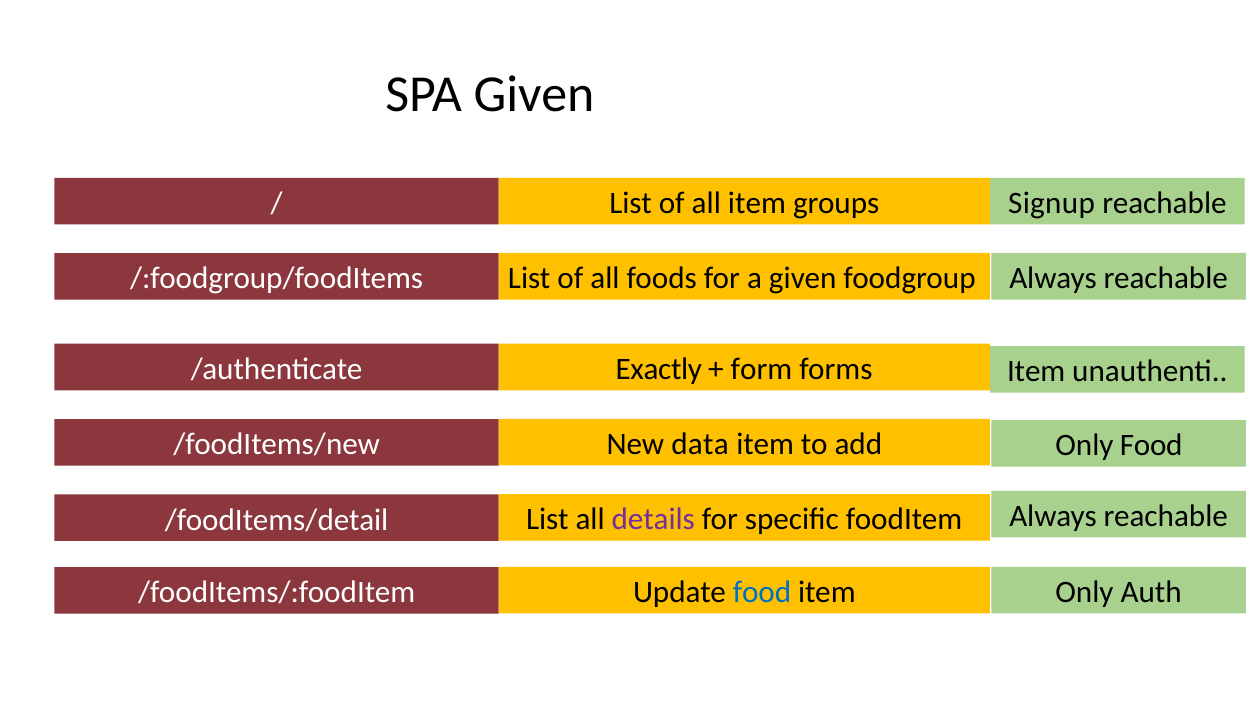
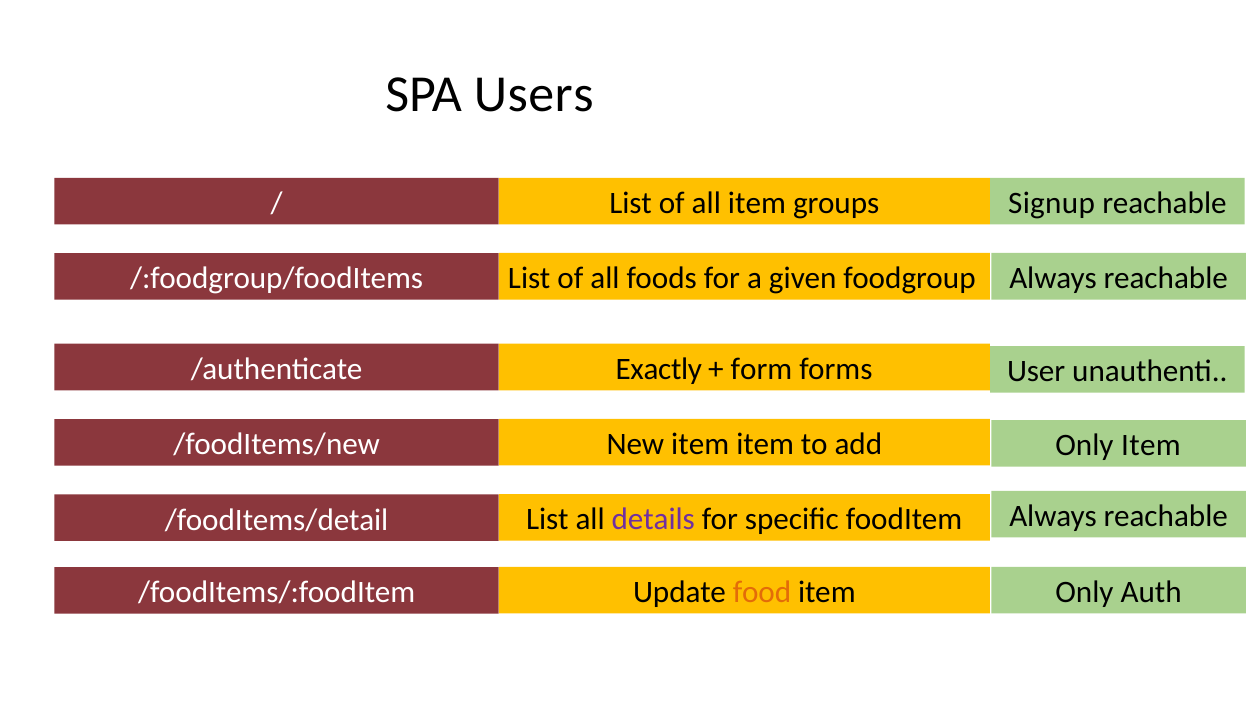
SPA Given: Given -> Users (534, 94)
Item: Item -> User (1036, 372)
New data: data -> item (700, 444)
Only Food: Food -> Item (1151, 446)
food colour: blue -> orange (762, 592)
